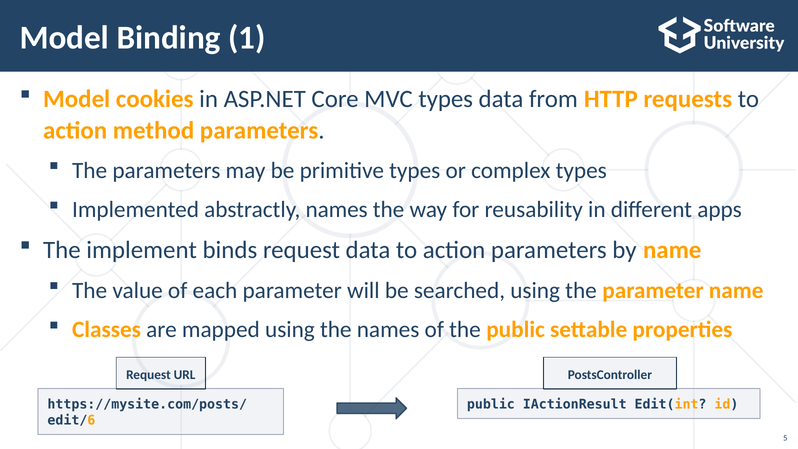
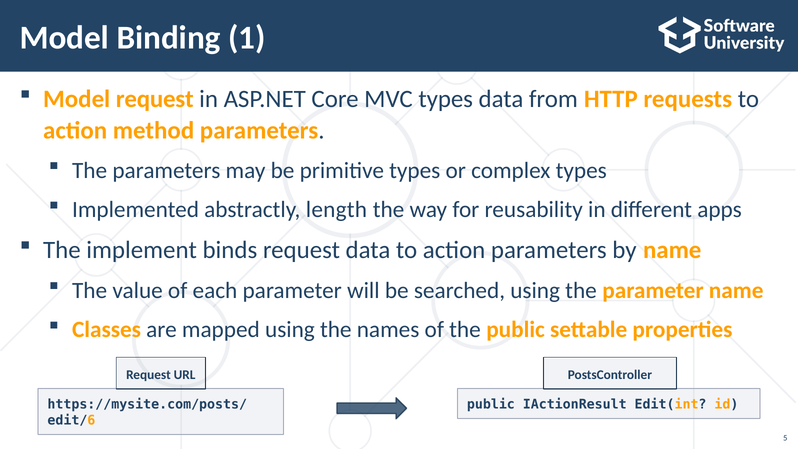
Model cookies: cookies -> request (155, 99)
abstractly names: names -> length (336, 210)
